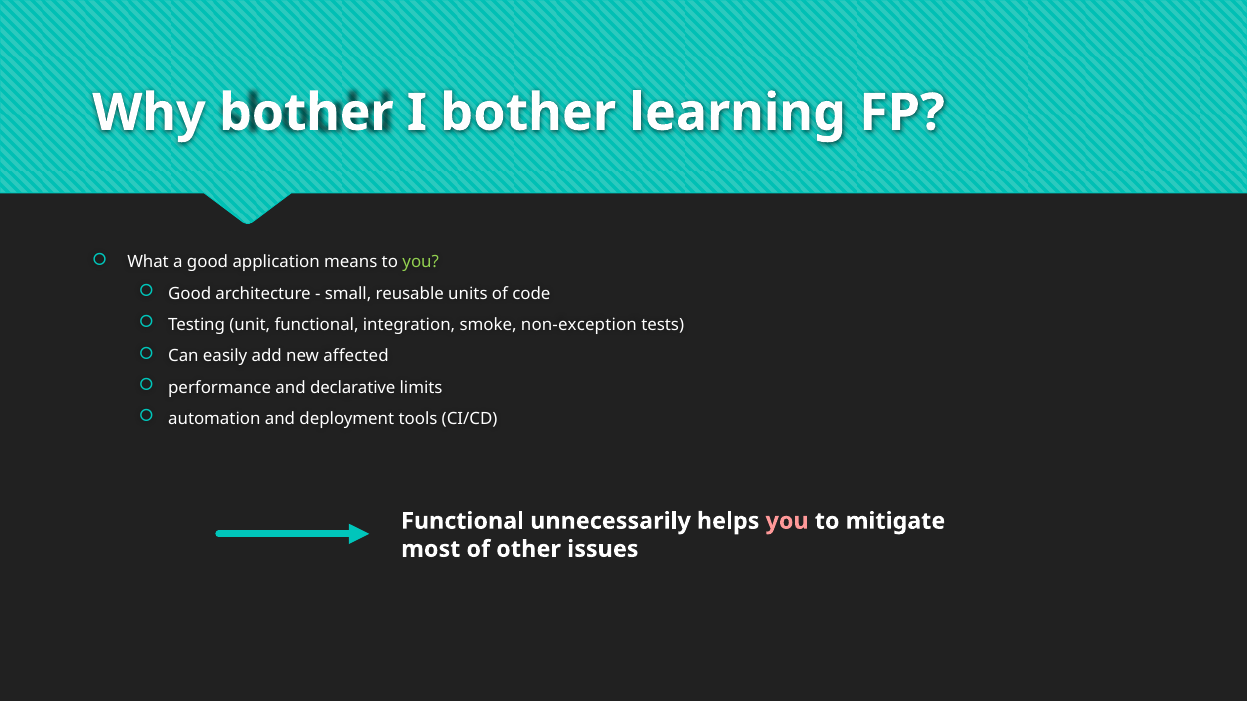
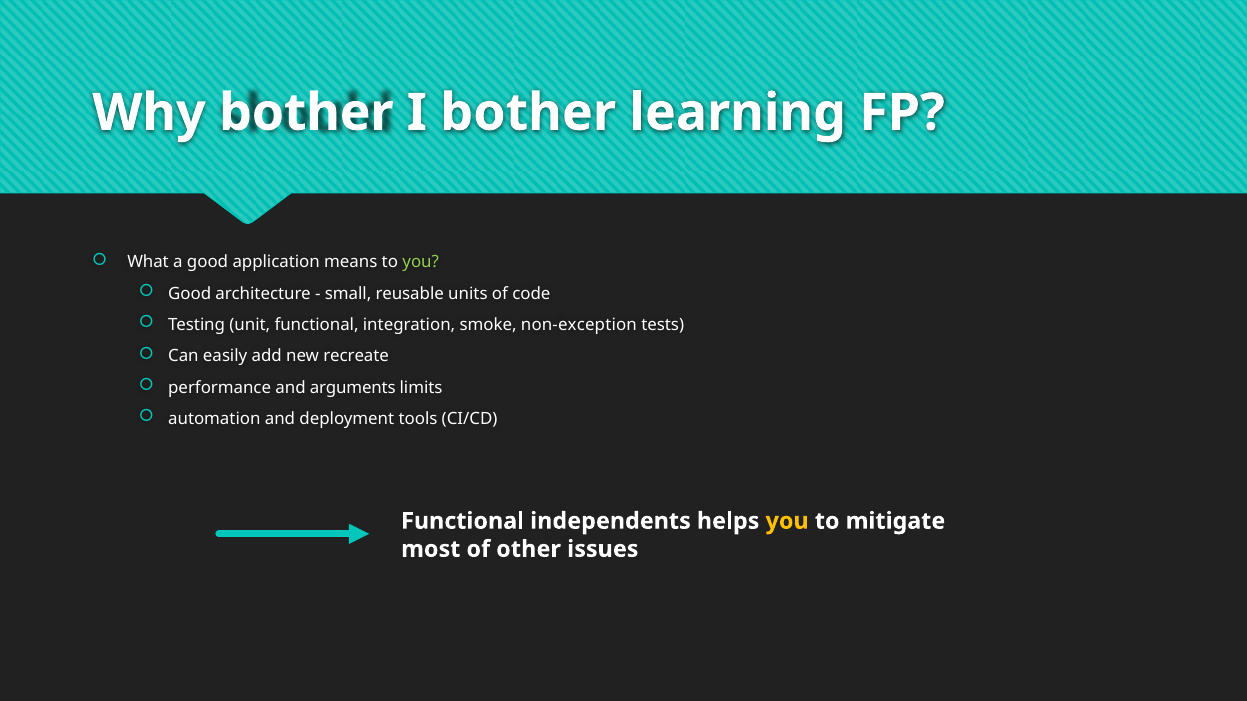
affected: affected -> recreate (356, 357)
declarative: declarative -> arguments (353, 388)
unnecessarily: unnecessarily -> independents (611, 521)
you colour: pink -> yellow (787, 521)
